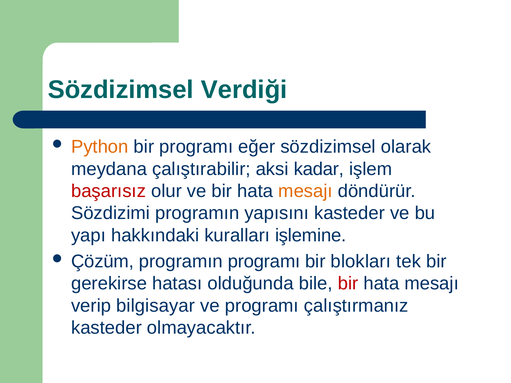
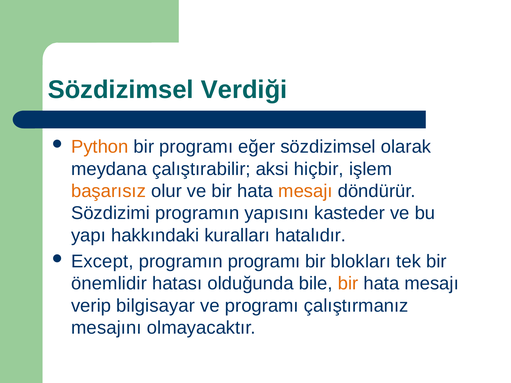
kadar: kadar -> hiçbir (319, 169)
başarısız colour: red -> orange (109, 191)
işlemine: işlemine -> hatalıdır (311, 235)
Çözüm: Çözüm -> Except (102, 262)
gerekirse: gerekirse -> önemlidir (109, 284)
bir colour: red -> orange (348, 284)
kasteder: kasteder -> mesajını (106, 328)
